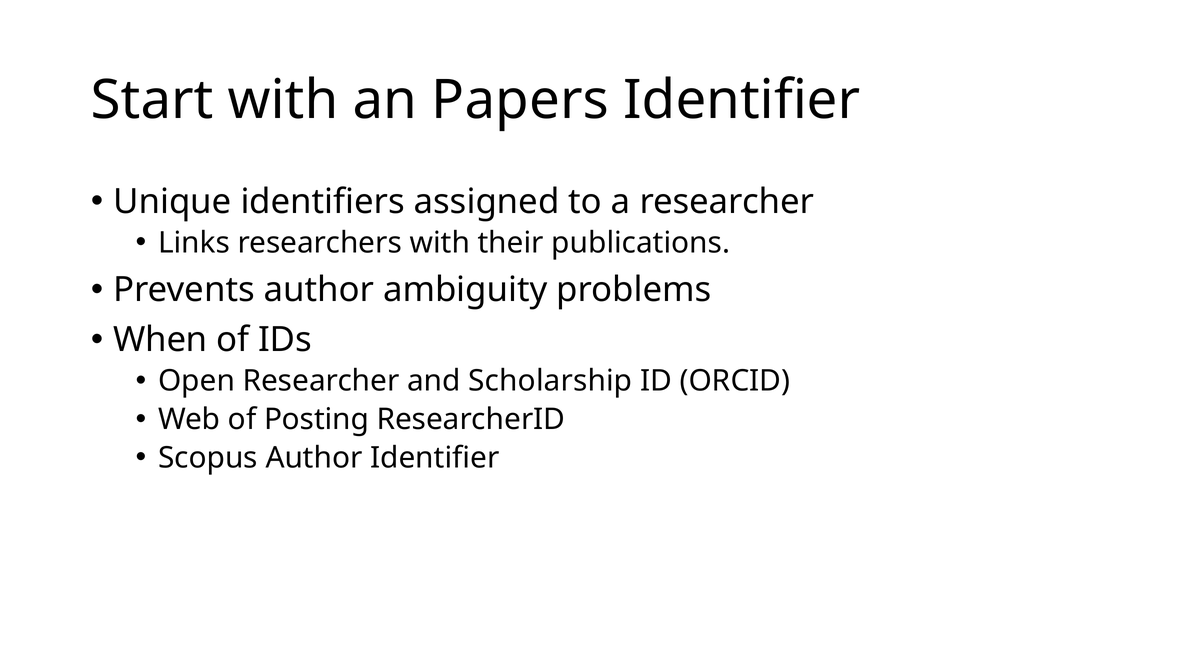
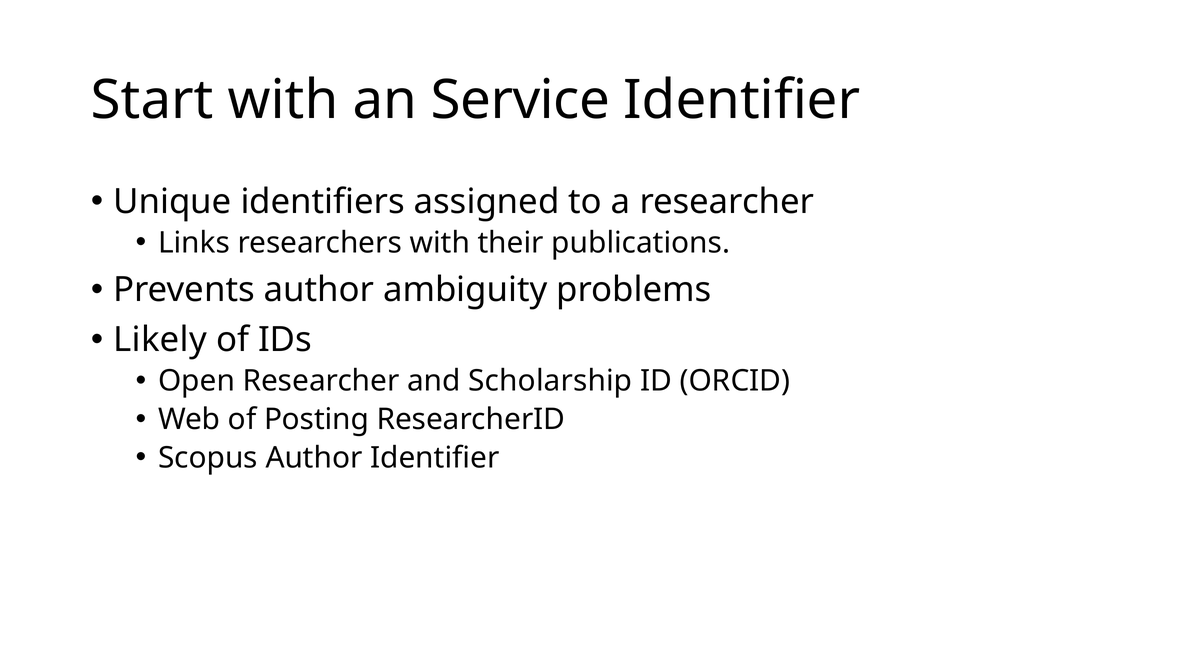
Papers: Papers -> Service (520, 100)
When: When -> Likely (160, 340)
